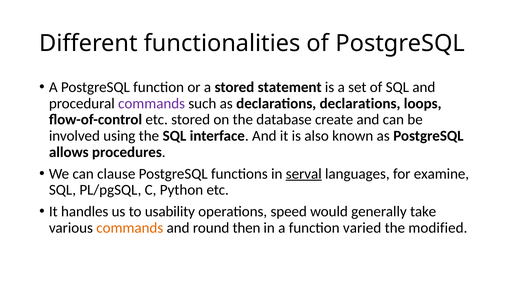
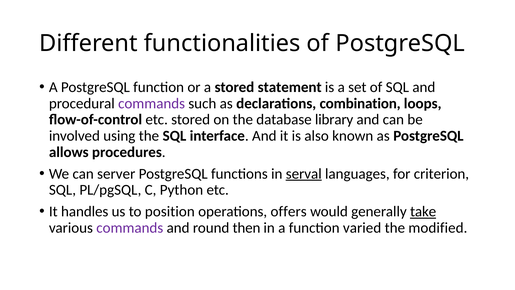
declarations declarations: declarations -> combination (360, 103)
create: create -> library (334, 120)
clause: clause -> server (116, 174)
examine: examine -> criterion (441, 174)
usability: usability -> position (170, 211)
speed: speed -> offers (289, 211)
take underline: none -> present (423, 211)
commands colour: orange -> purple (130, 228)
